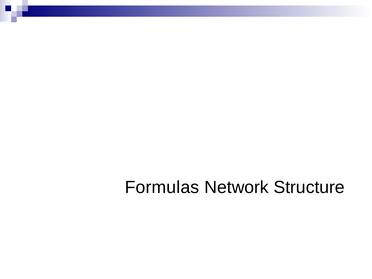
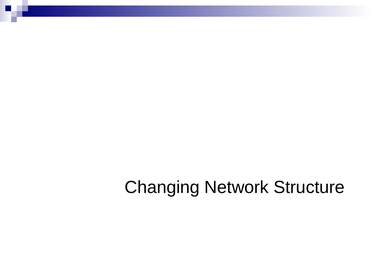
Formulas: Formulas -> Changing (162, 187)
